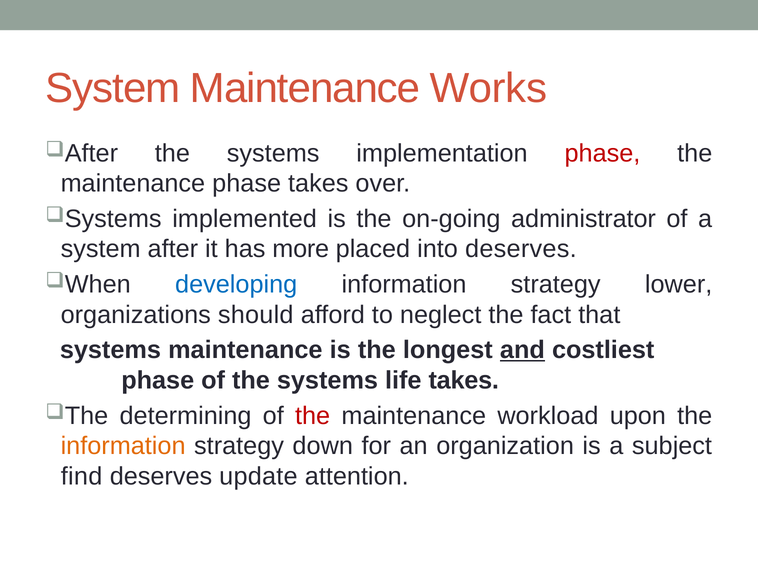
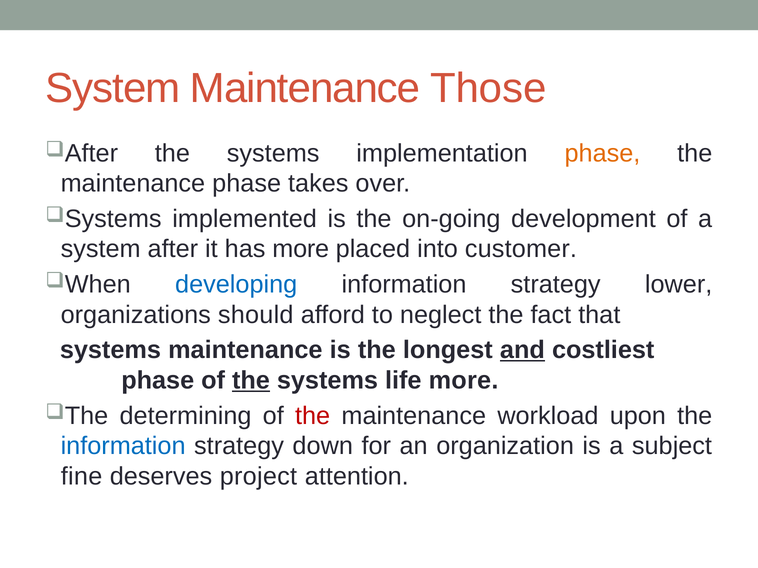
Works: Works -> Those (488, 88)
phase colour: red -> orange (602, 153)
administrator: administrator -> development (583, 219)
into deserves: deserves -> customer (521, 249)
the underline: none -> present (251, 381)
life takes: takes -> more (464, 381)
information colour: orange -> blue (123, 446)
find: find -> fine (82, 477)
update: update -> project (258, 477)
